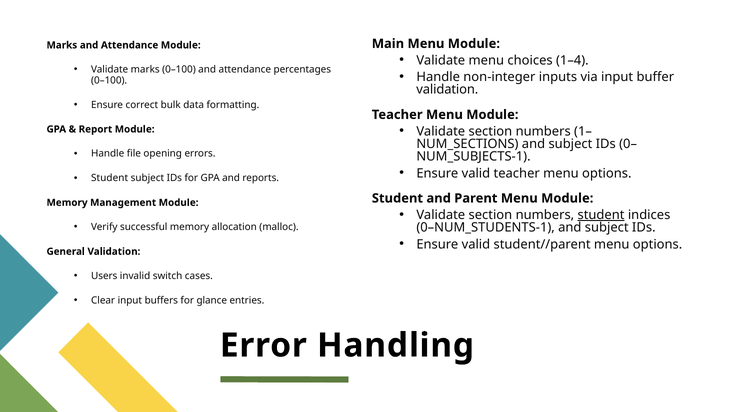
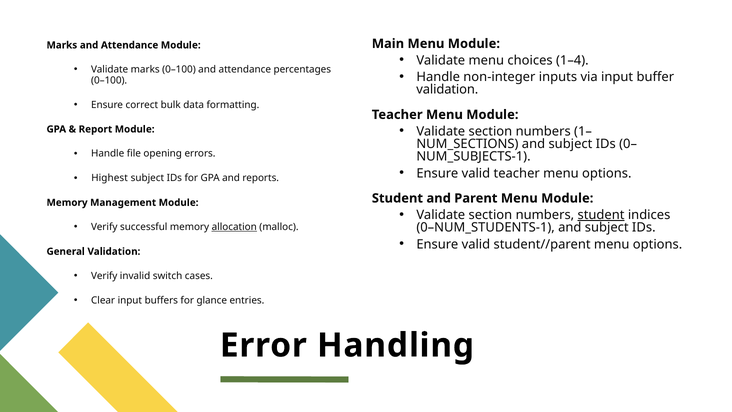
Student: Student -> Highest (110, 178)
allocation underline: none -> present (234, 227)
Users: Users -> Verify (104, 276)
